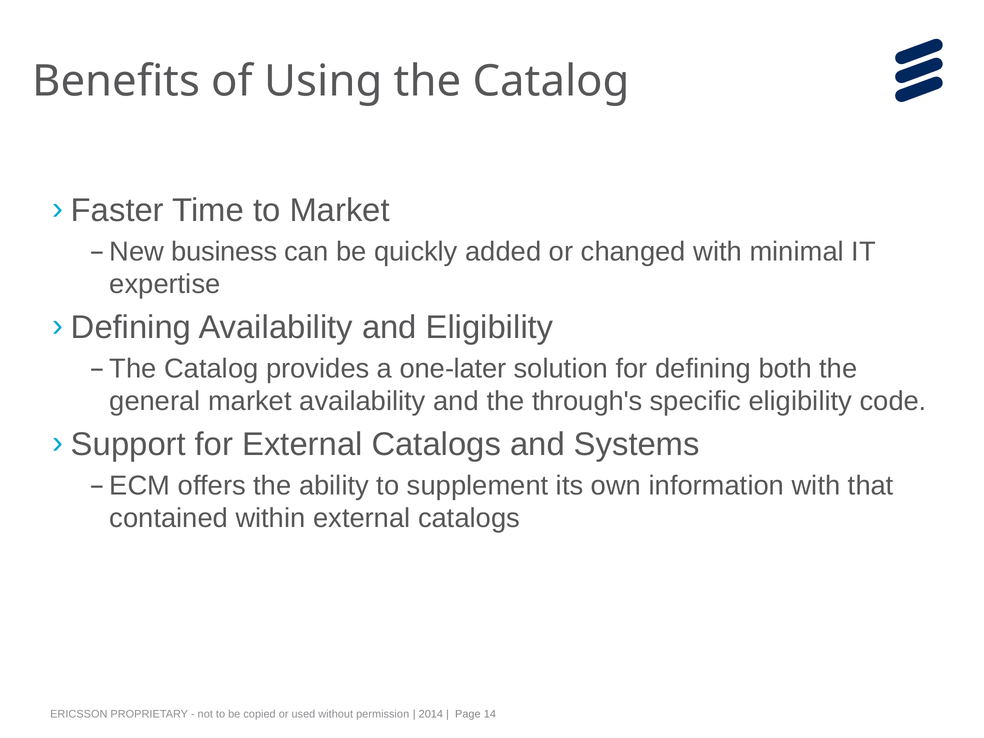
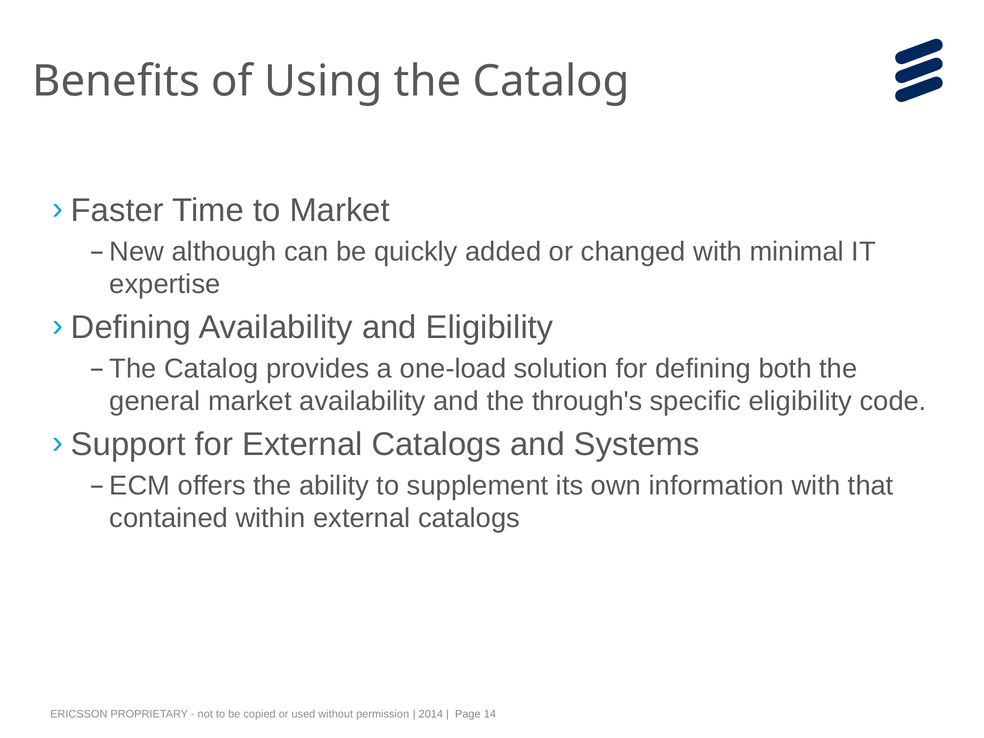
business: business -> although (224, 252)
one-later: one-later -> one-load (453, 369)
